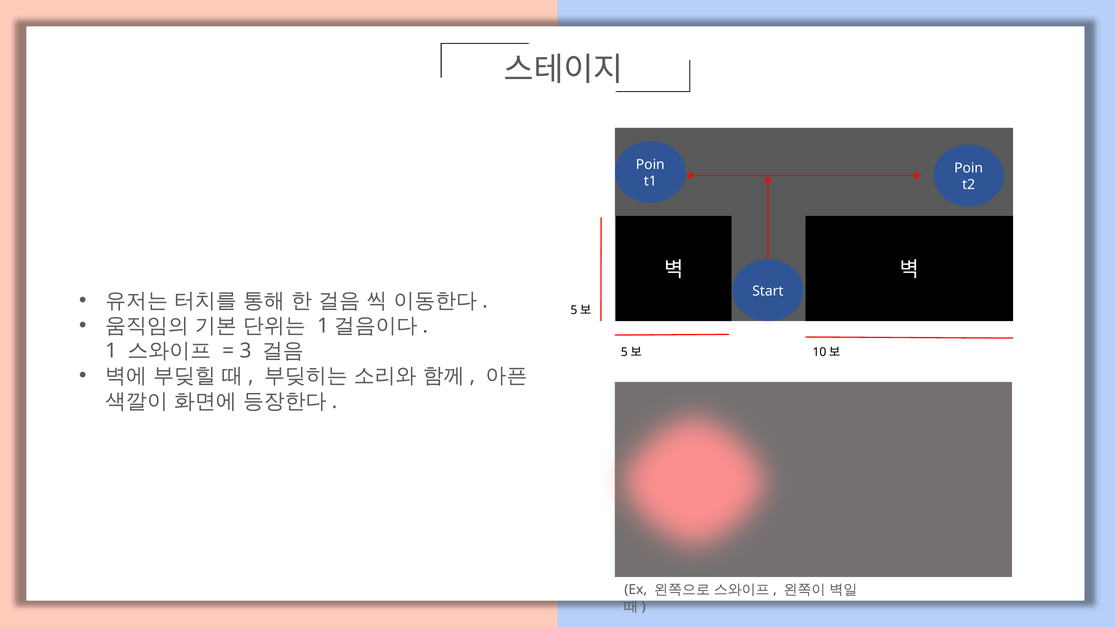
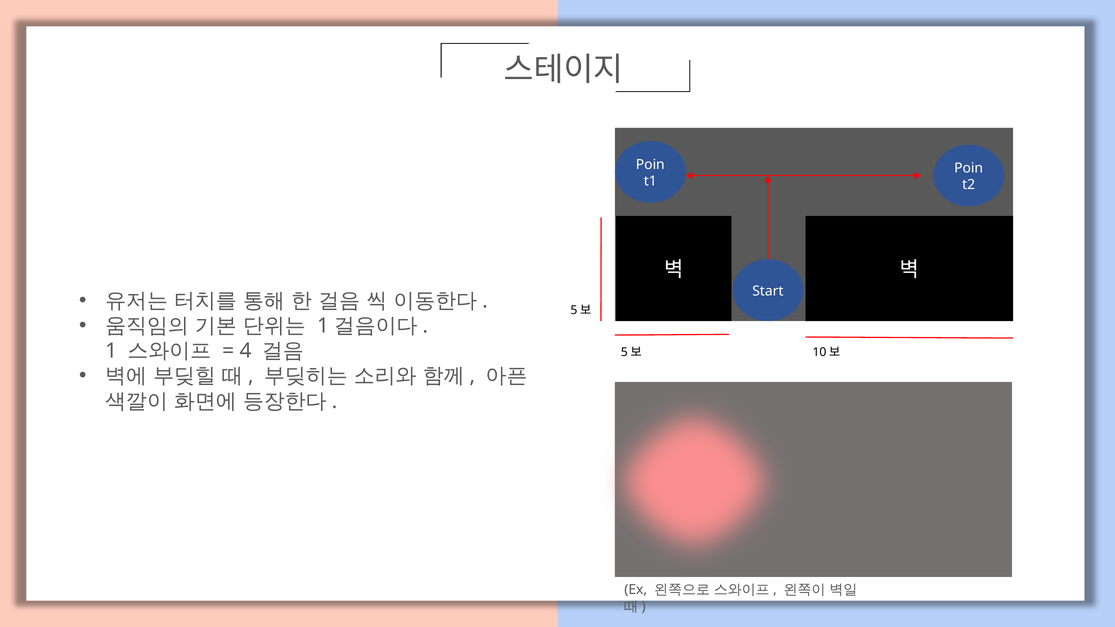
3: 3 -> 4 (245, 351)
